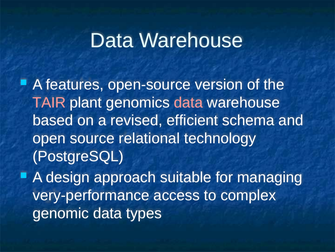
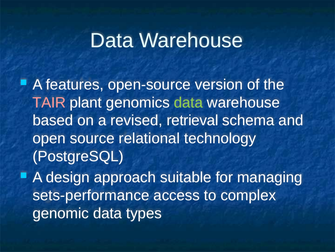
data colour: pink -> light green (188, 102)
efficient: efficient -> retrieval (192, 120)
very-performance: very-performance -> sets-performance (91, 195)
